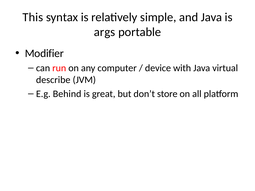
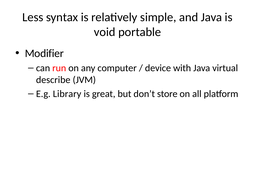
This: This -> Less (33, 17)
args: args -> void (105, 32)
Behind: Behind -> Library (67, 94)
